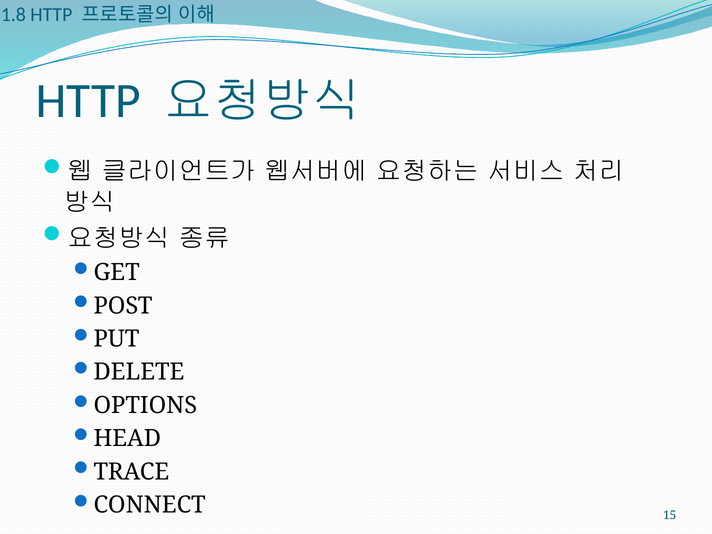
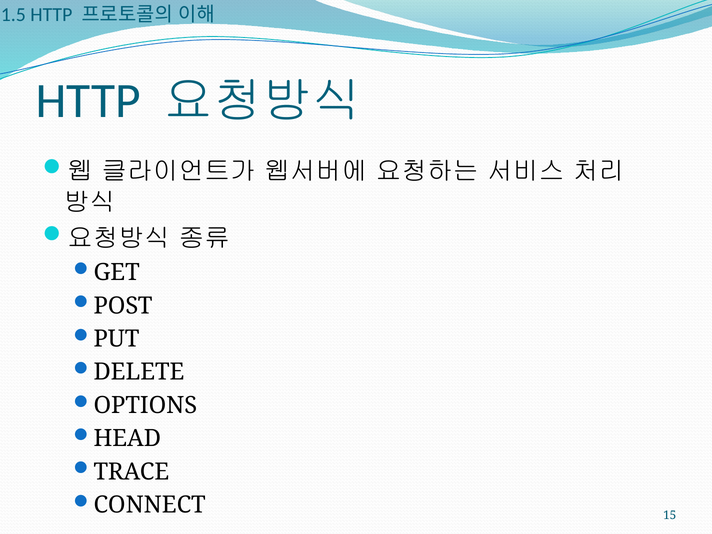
1.8: 1.8 -> 1.5 (13, 15)
